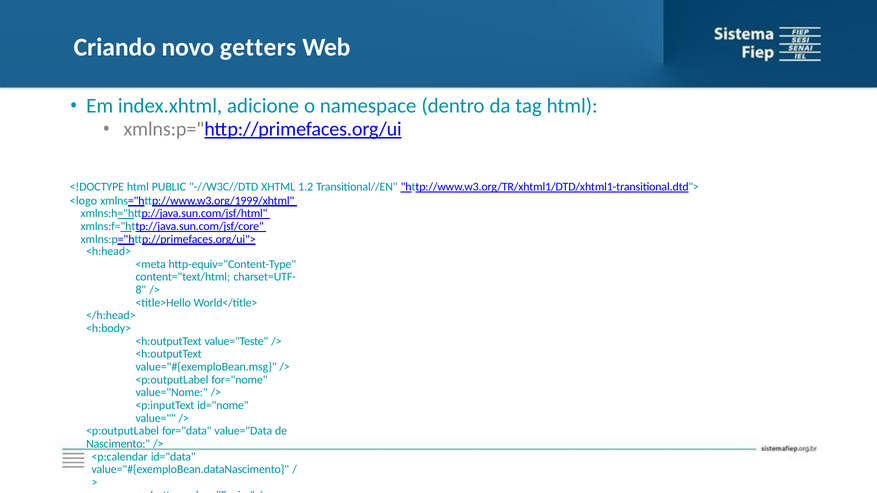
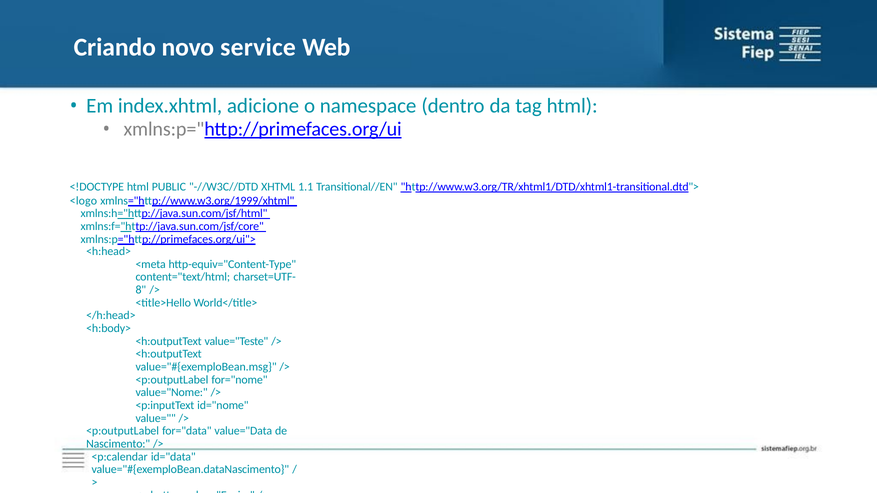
getters: getters -> service (258, 47)
1.2: 1.2 -> 1.1 (306, 187)
